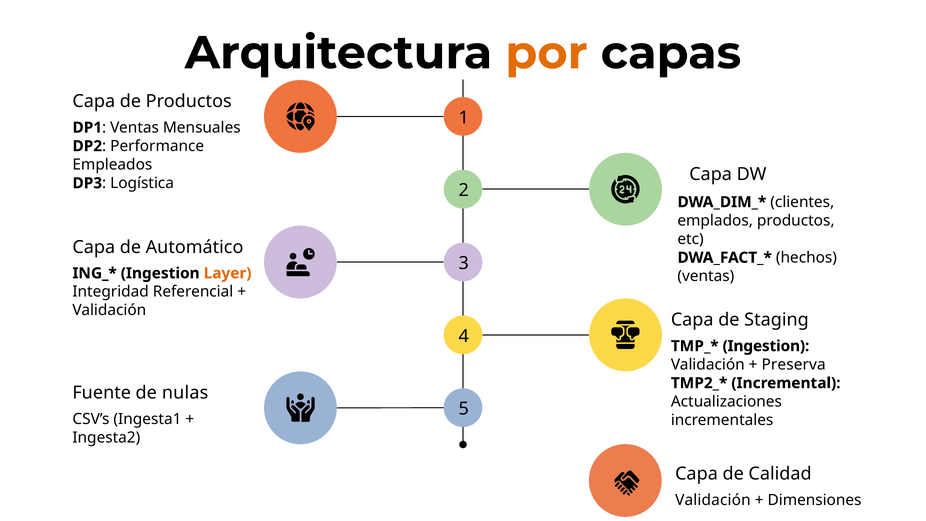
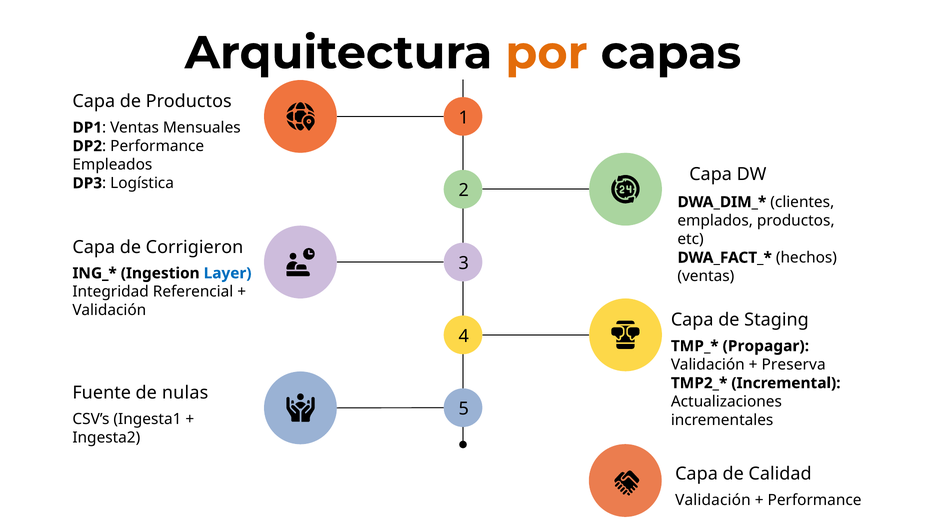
Automático: Automático -> Corrigieron (195, 247)
Layer colour: orange -> blue (228, 273)
Ingestion: Ingestion -> Propagar (766, 346)
Dimensiones: Dimensiones -> Performance (815, 500)
